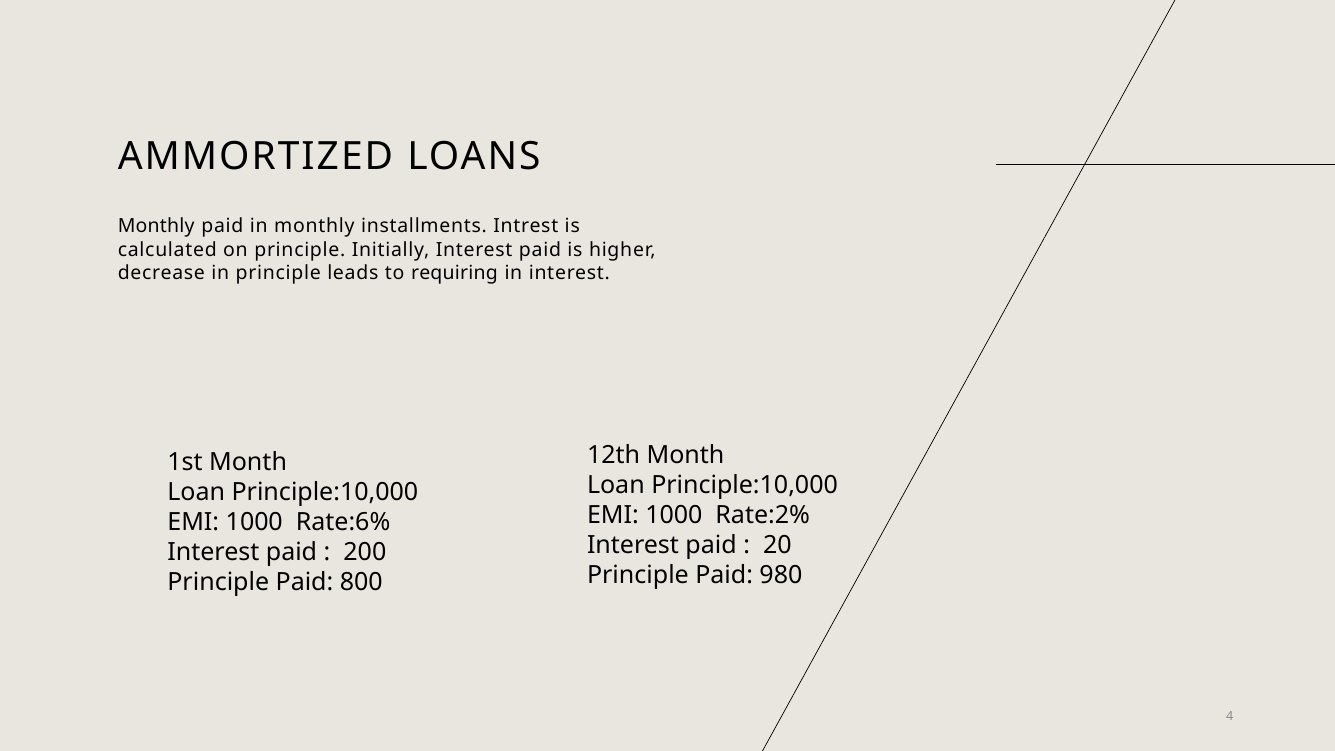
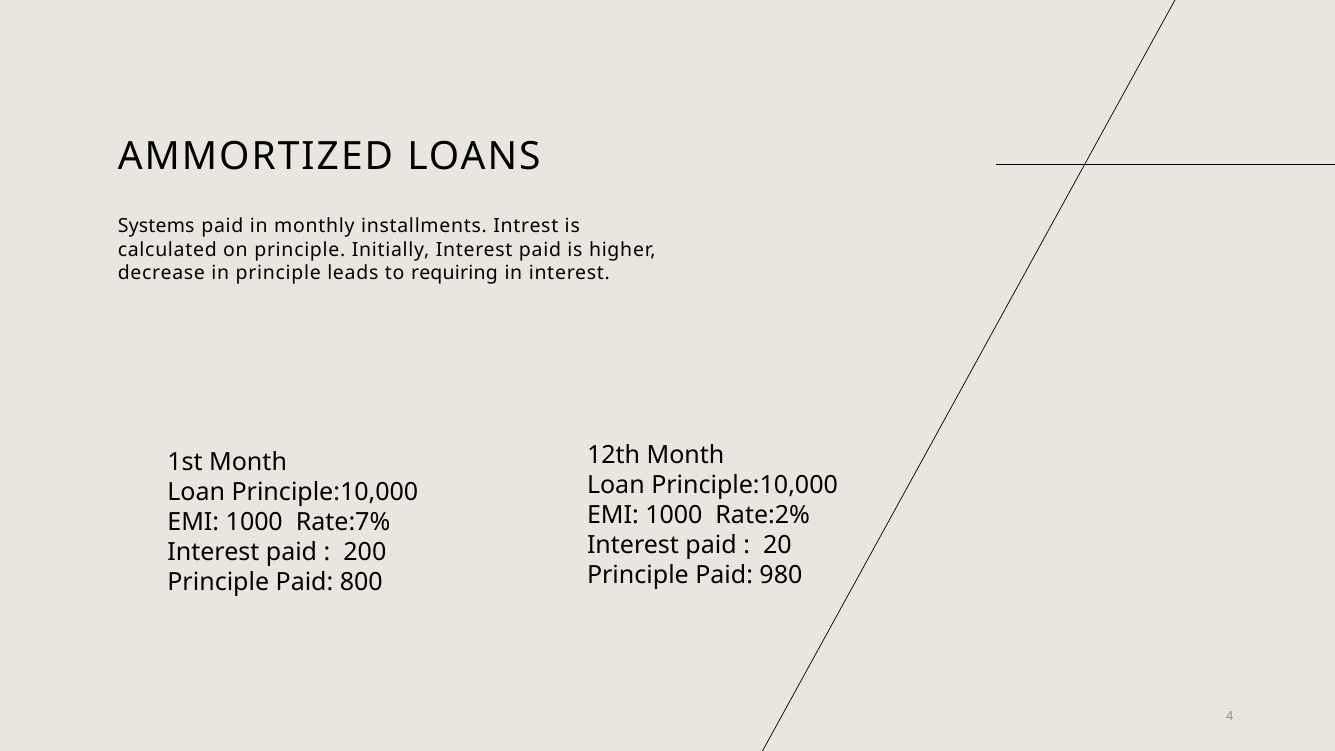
Monthly: Monthly -> Systems (156, 227)
Rate:6%: Rate:6% -> Rate:7% (343, 522)
